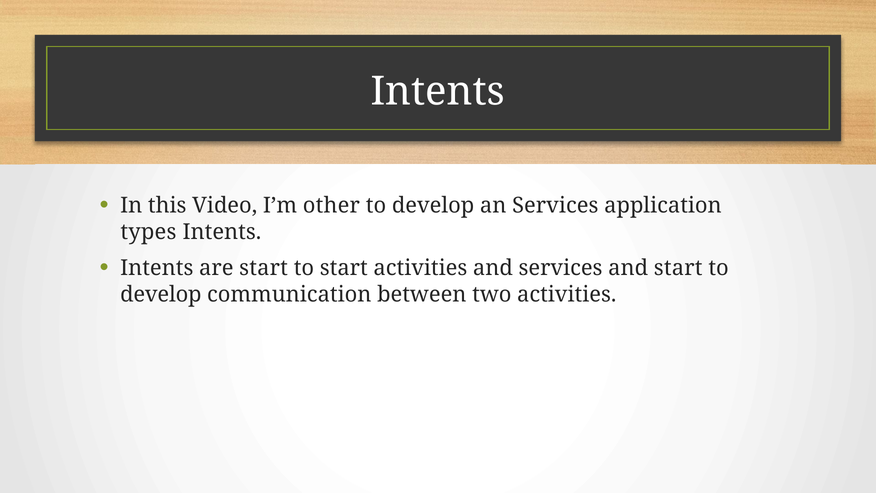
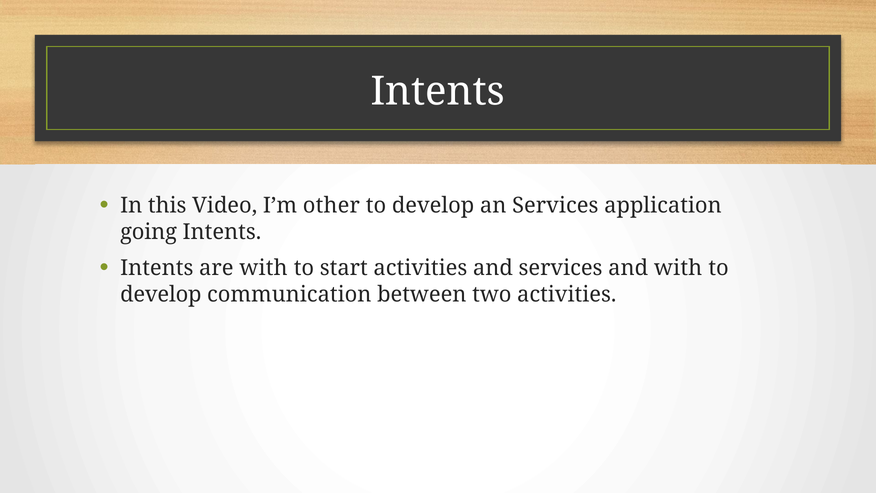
types: types -> going (149, 232)
are start: start -> with (264, 268)
and start: start -> with (678, 268)
